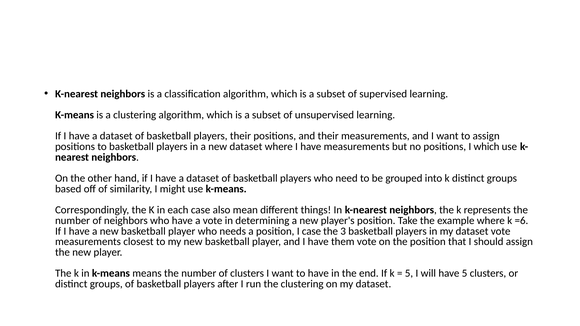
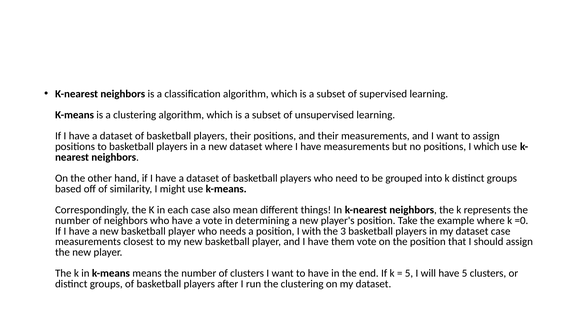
=6: =6 -> =0 (521, 221)
I case: case -> with (311, 231)
dataset vote: vote -> case (501, 231)
